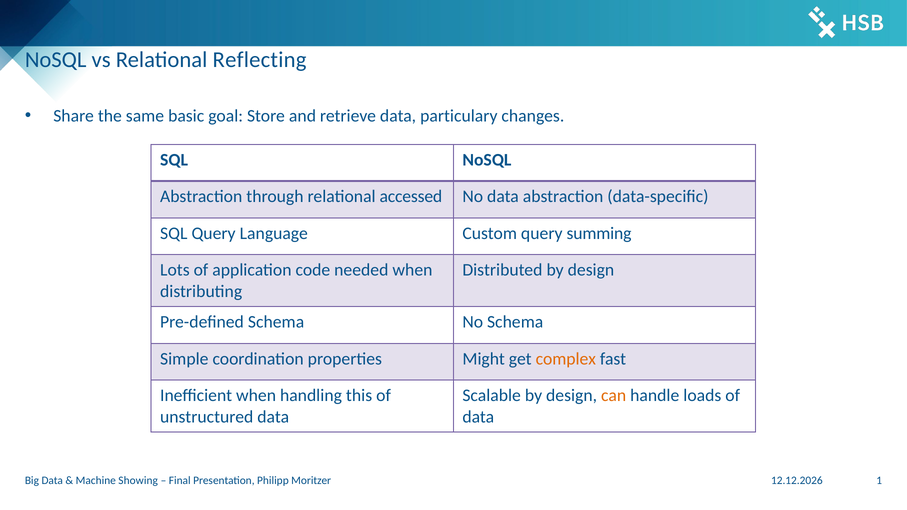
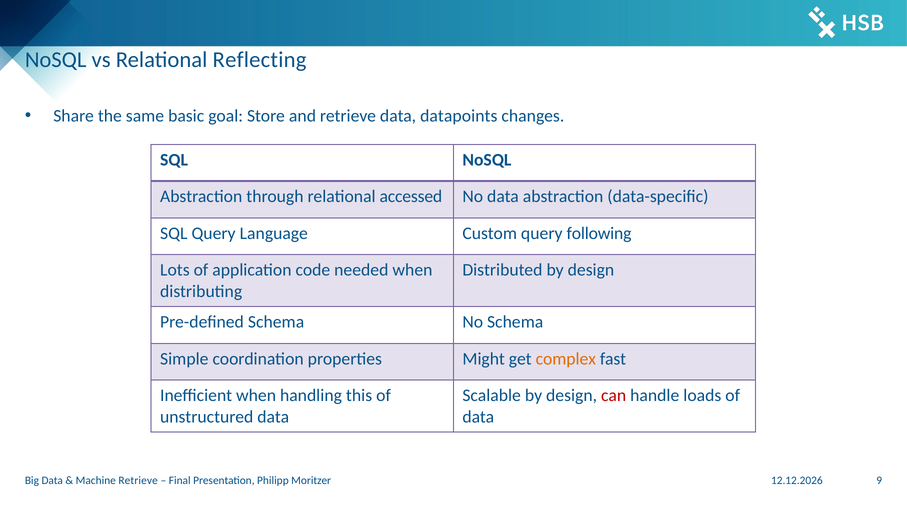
particulary: particulary -> datapoints (459, 116)
summing: summing -> following (599, 233)
can colour: orange -> red (614, 396)
1: 1 -> 9 (879, 481)
Machine Showing: Showing -> Retrieve (138, 481)
